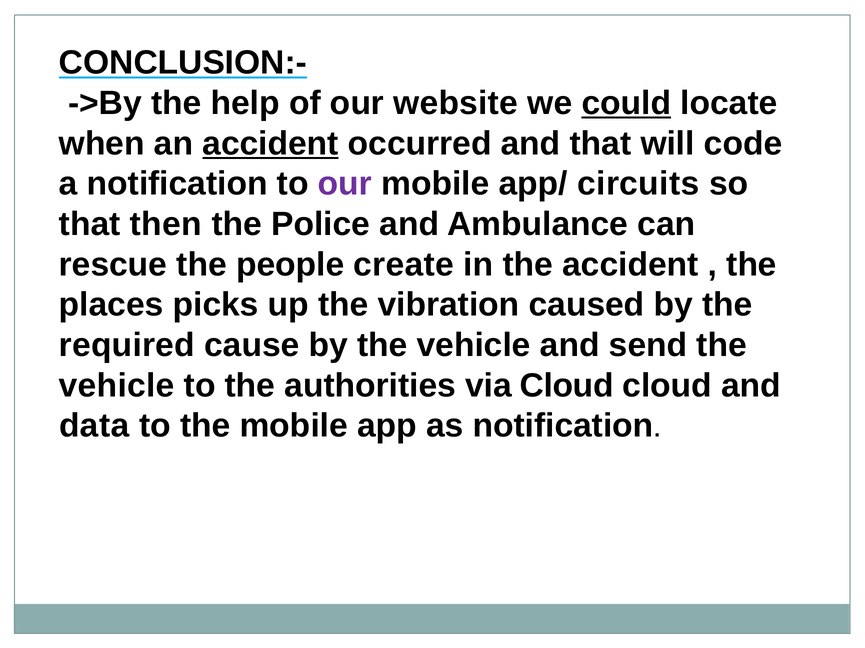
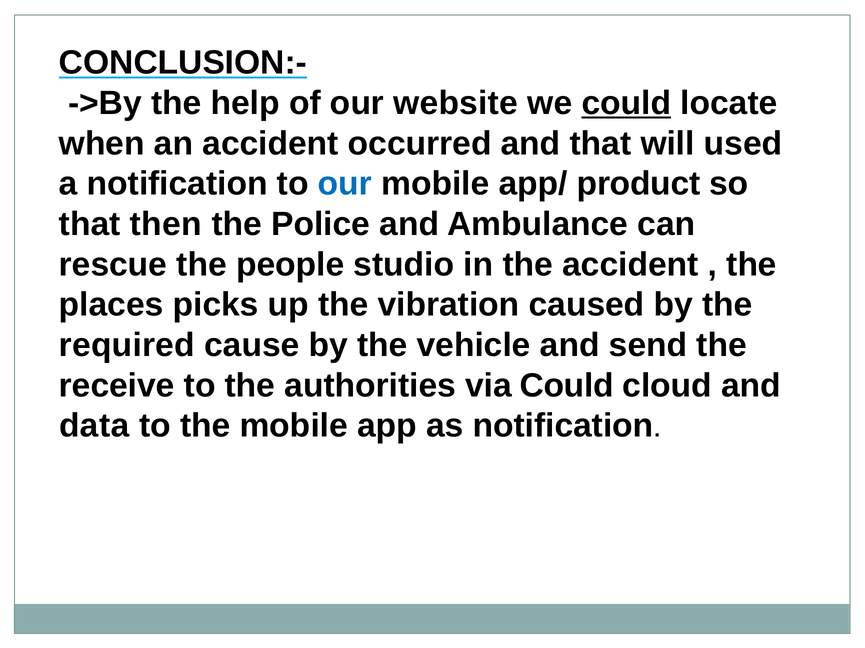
accident underline: present -> none (271, 144)
code: code -> used (743, 144)
our colour: purple -> blue (345, 184)
circuits: circuits -> product (639, 184)
create: create -> studio (404, 265)
vehicle: vehicle -> receive (117, 386)
via Cloud: Cloud -> Could (567, 386)
